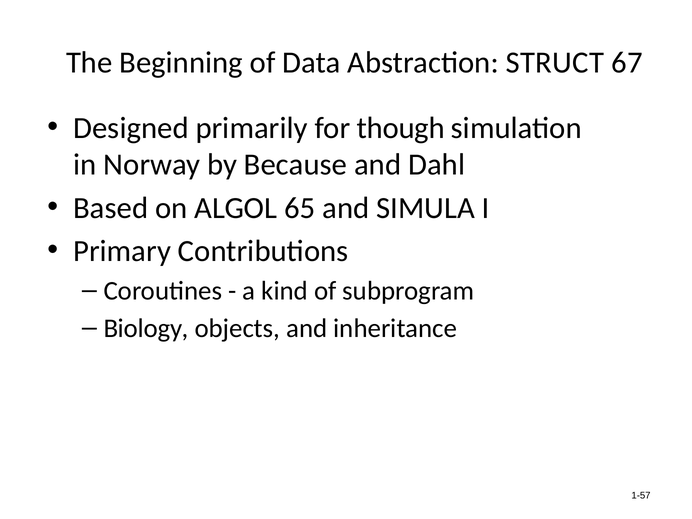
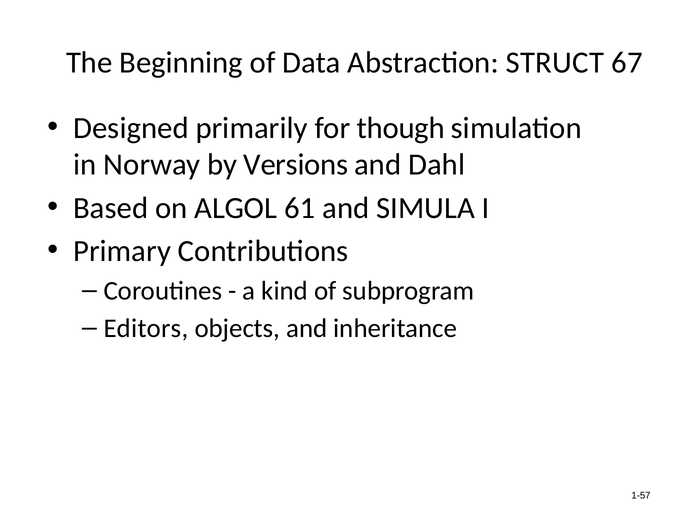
Because: Because -> Versions (296, 165)
65: 65 -> 61 (300, 208)
Biology: Biology -> Editors (146, 328)
